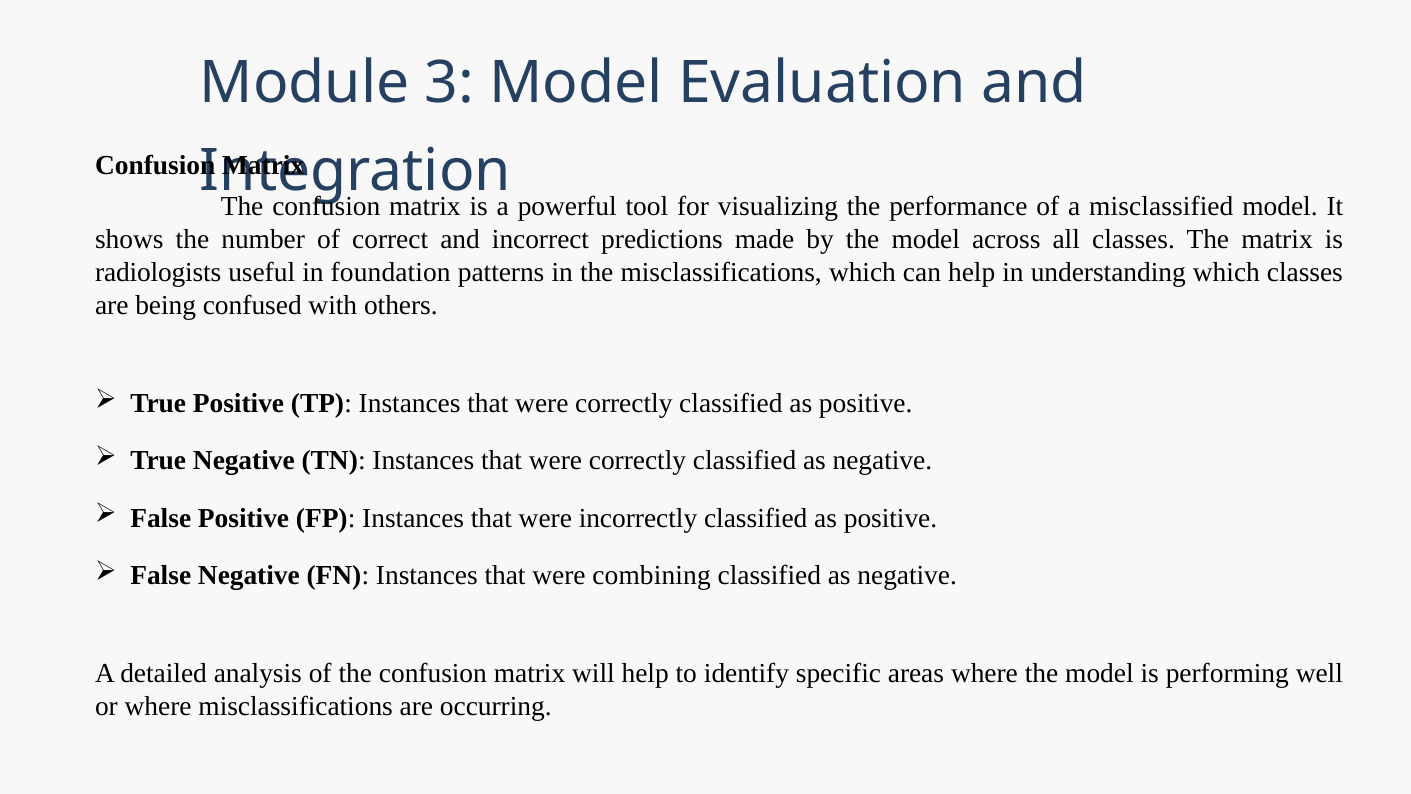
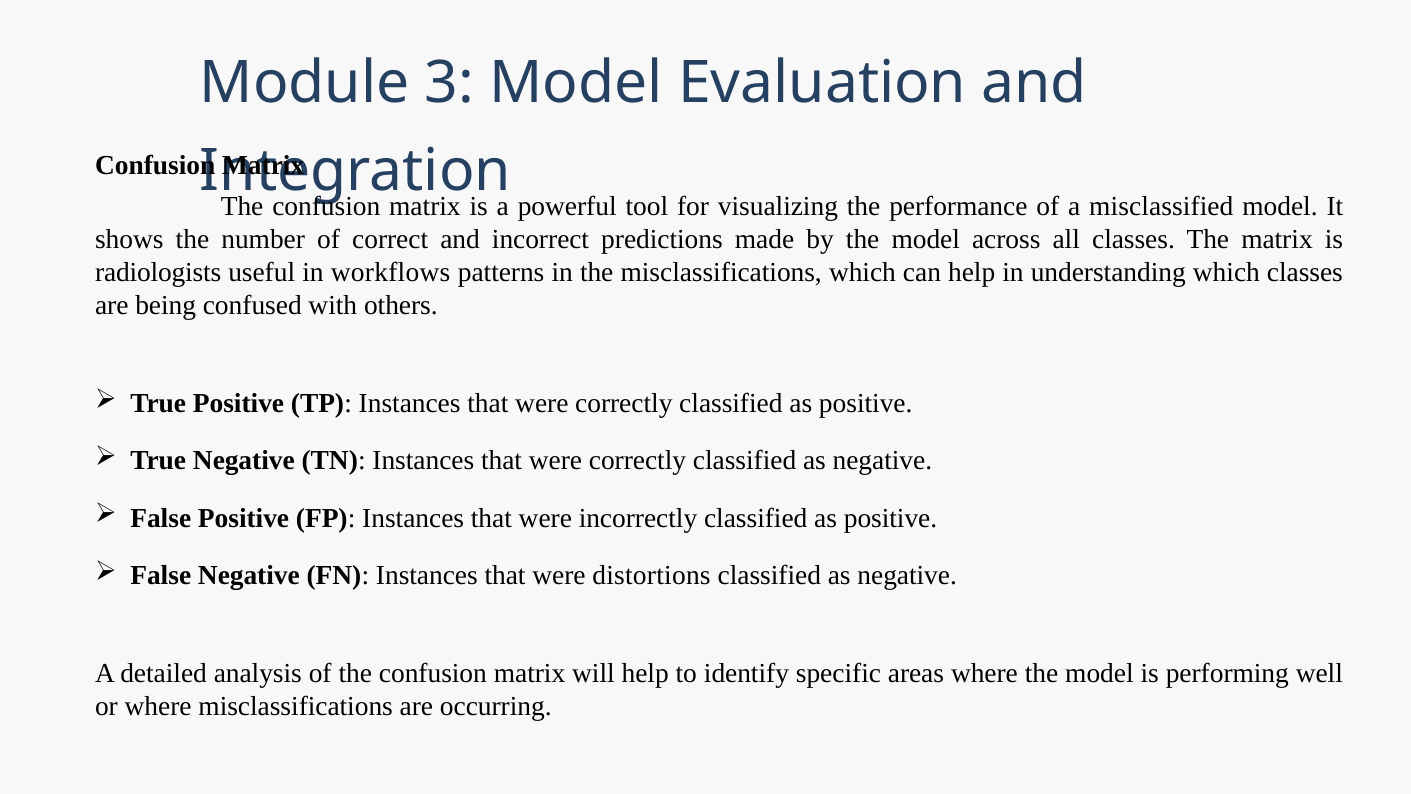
foundation: foundation -> workflows (391, 273)
combining: combining -> distortions (652, 575)
